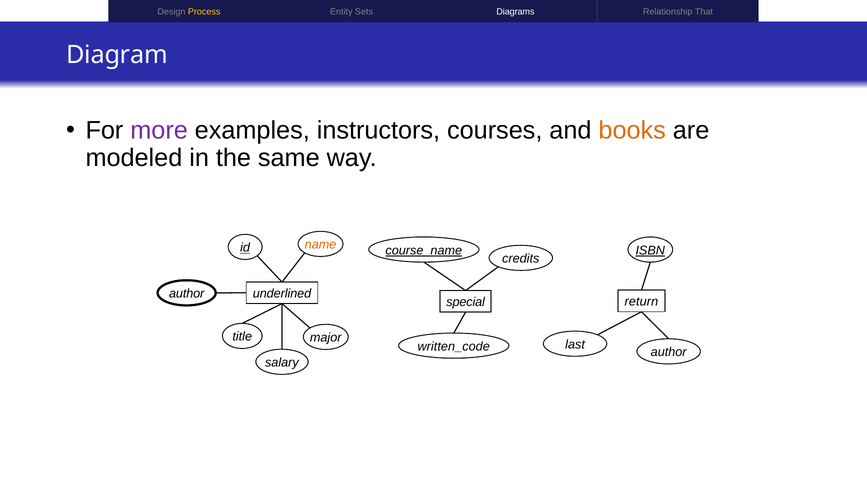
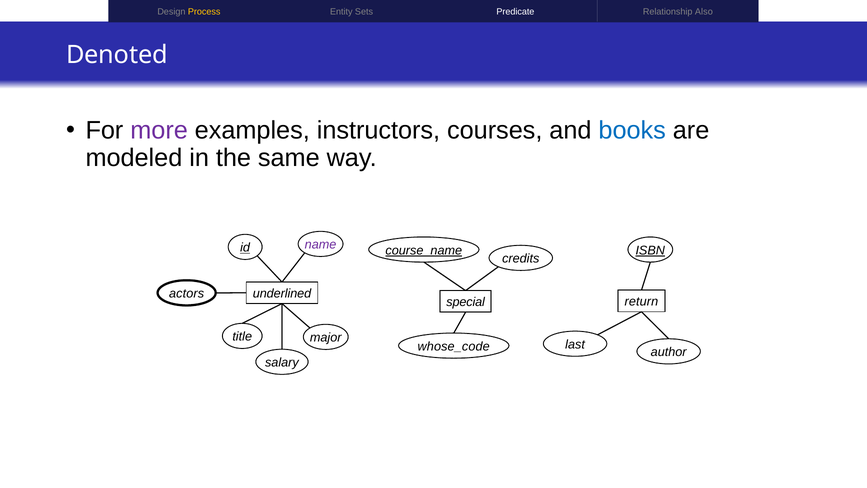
Diagrams: Diagrams -> Predicate (515, 12)
That: That -> Also (704, 12)
Diagram: Diagram -> Denoted (117, 55)
books colour: orange -> blue (632, 131)
name colour: orange -> purple (321, 245)
author: author -> actors (187, 294)
written_code: written_code -> whose_code (454, 346)
